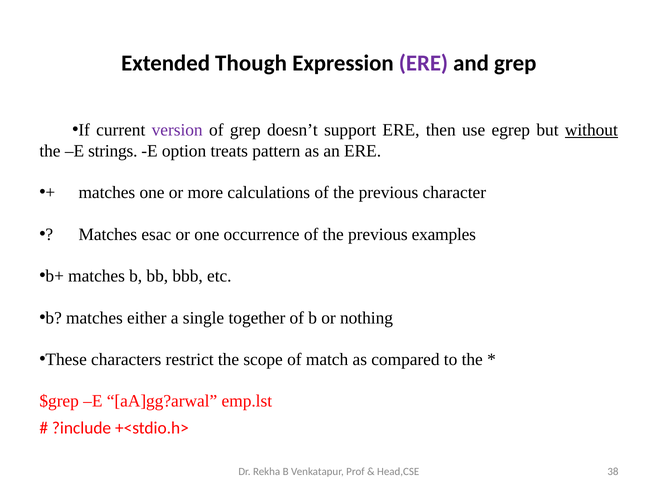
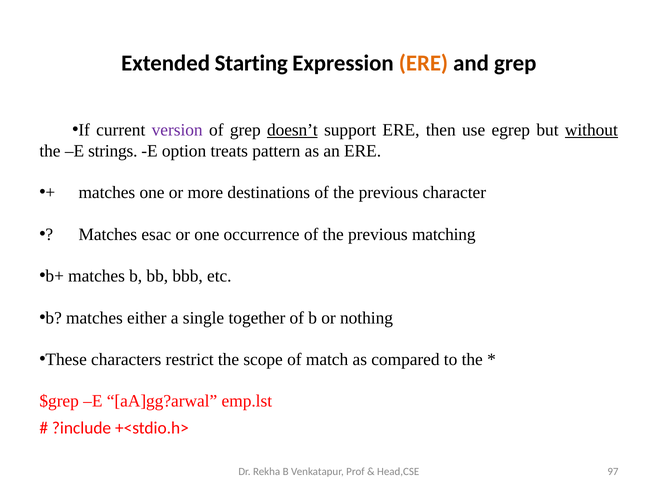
Though: Though -> Starting (251, 63)
ERE colour: purple -> orange (423, 63)
doesn’t underline: none -> present (292, 130)
calculations: calculations -> destinations (269, 193)
examples: examples -> matching (444, 234)
38: 38 -> 97 (613, 471)
